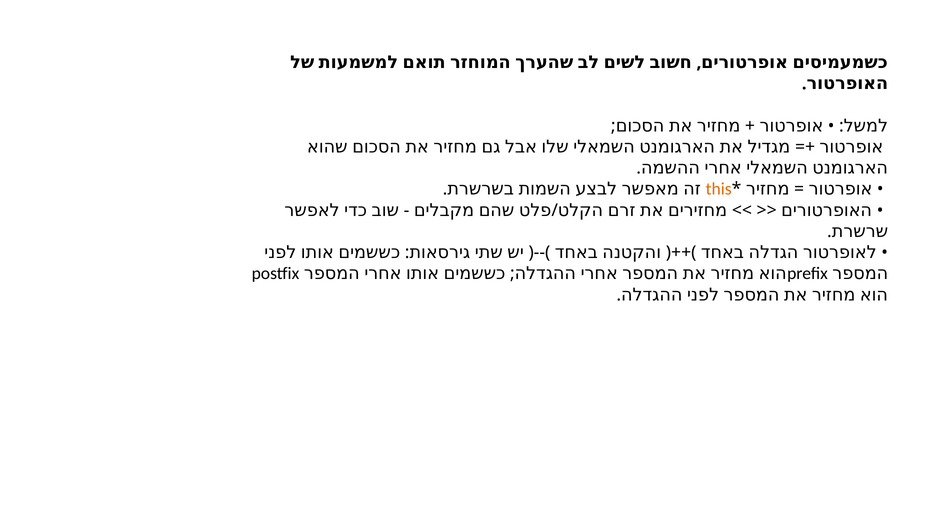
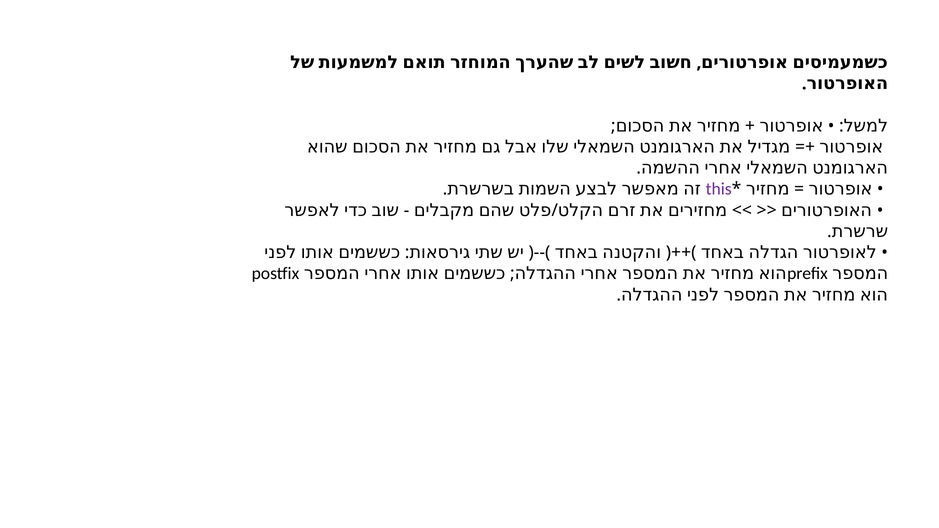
this colour: orange -> purple (719, 189)
